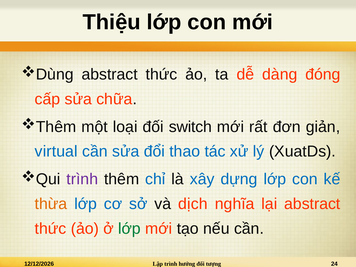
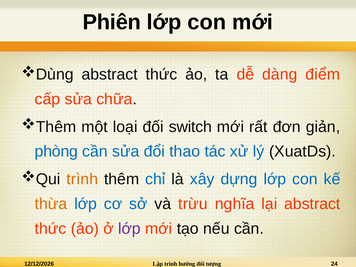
Thiệu: Thiệu -> Phiên (112, 22)
đóng: đóng -> điểm (323, 74)
virtual: virtual -> phòng (56, 152)
trình colour: purple -> orange (82, 179)
dịch: dịch -> trừu (193, 204)
lớp colour: green -> purple (129, 229)
